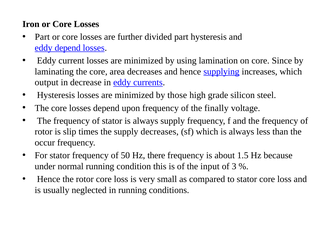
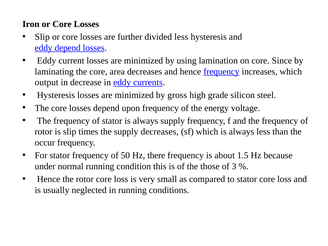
Part: Part -> Slip (42, 37)
divided part: part -> less (181, 37)
hence supplying: supplying -> frequency (221, 72)
those: those -> gross (177, 95)
finally: finally -> energy (217, 108)
input: input -> those (210, 166)
